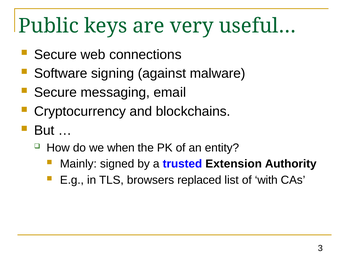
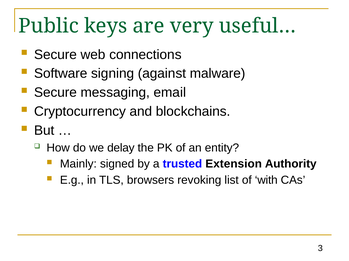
when: when -> delay (121, 148)
replaced: replaced -> revoking (199, 181)
